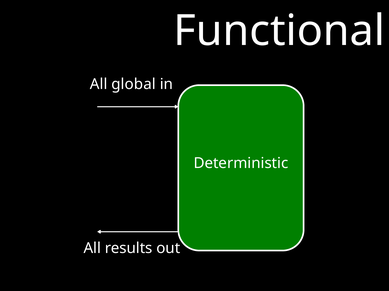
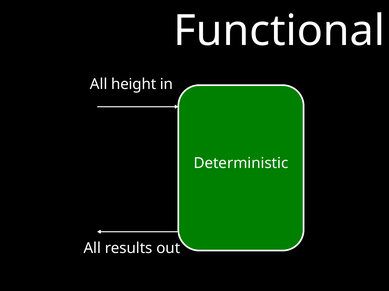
global: global -> height (134, 84)
